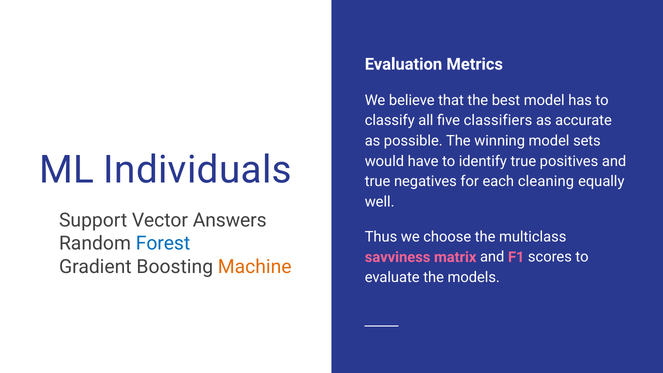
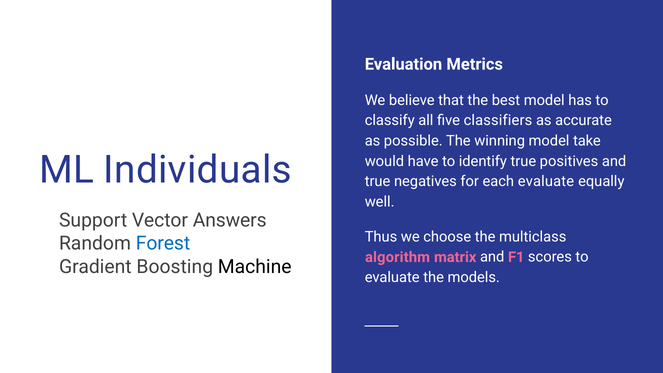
sets: sets -> take (587, 141)
each cleaning: cleaning -> evaluate (546, 181)
savviness: savviness -> algorithm (398, 257)
Machine colour: orange -> black (255, 267)
